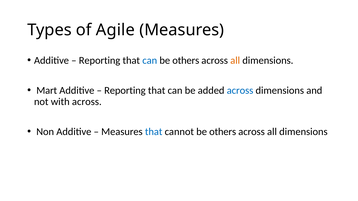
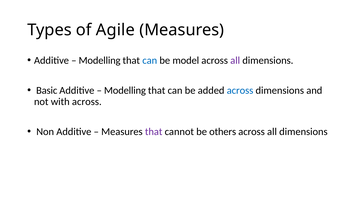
Reporting: Reporting -> Modelling (100, 61)
others: others -> model (186, 61)
all colour: orange -> purple (235, 61)
Mart: Mart -> Basic (47, 91)
Reporting: Reporting -> Modelling (125, 91)
that colour: blue -> purple (154, 132)
